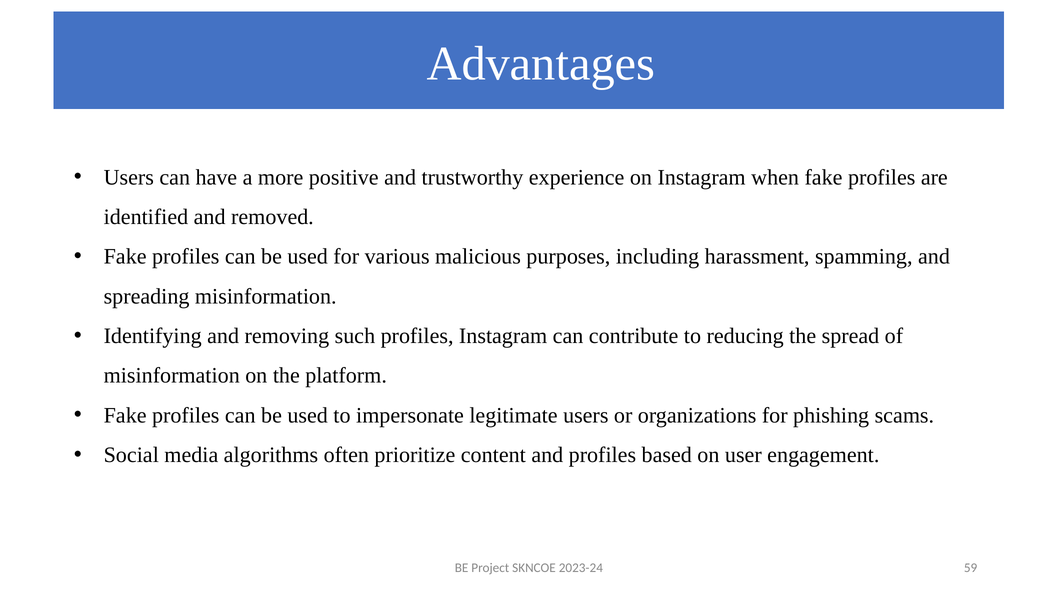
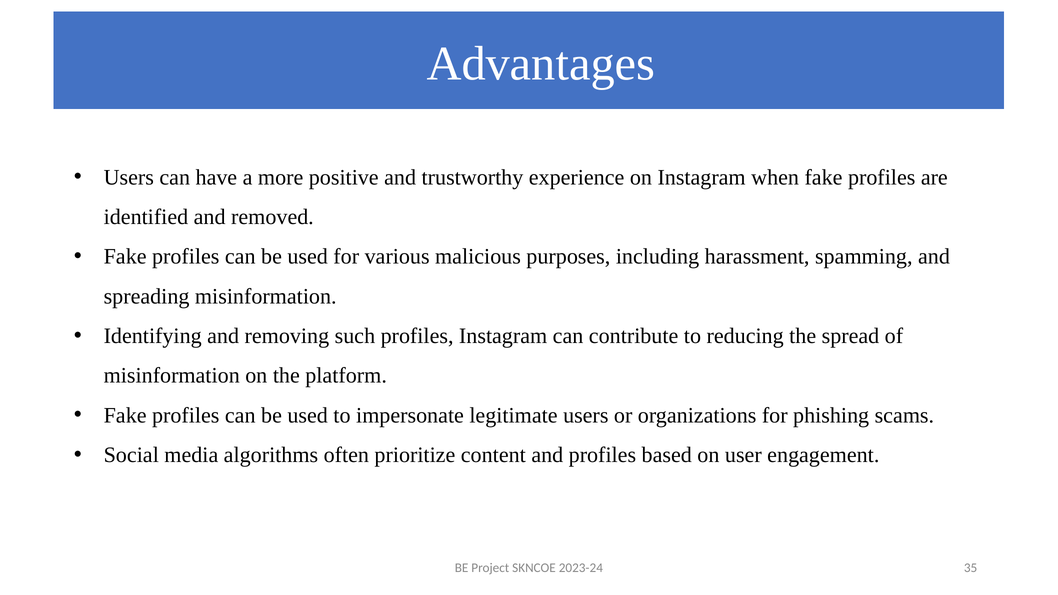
59: 59 -> 35 (971, 568)
